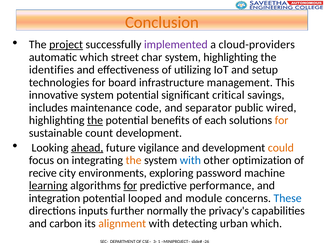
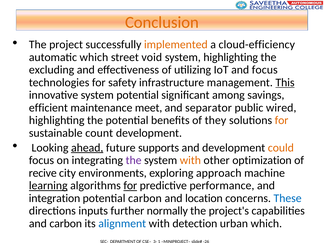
project underline: present -> none (66, 45)
implemented colour: purple -> orange (176, 45)
cloud-providers: cloud-providers -> cloud-efficiency (257, 45)
char: char -> void (152, 57)
identifies: identifies -> excluding (52, 70)
and setup: setup -> focus (265, 70)
board: board -> safety (122, 82)
This underline: none -> present (285, 82)
critical: critical -> among (228, 95)
includes: includes -> efficient (48, 108)
code: code -> meet (149, 108)
the underline: present -> none (95, 120)
each: each -> they (215, 120)
vigilance: vigilance -> supports (159, 148)
the colour: orange -> purple (134, 160)
with colour: blue -> orange (190, 160)
password: password -> approach (219, 173)
potential looped: looped -> carbon (145, 198)
module: module -> location (204, 198)
privacy's: privacy's -> project's (229, 211)
alignment colour: orange -> blue (122, 223)
detecting: detecting -> detection (195, 223)
